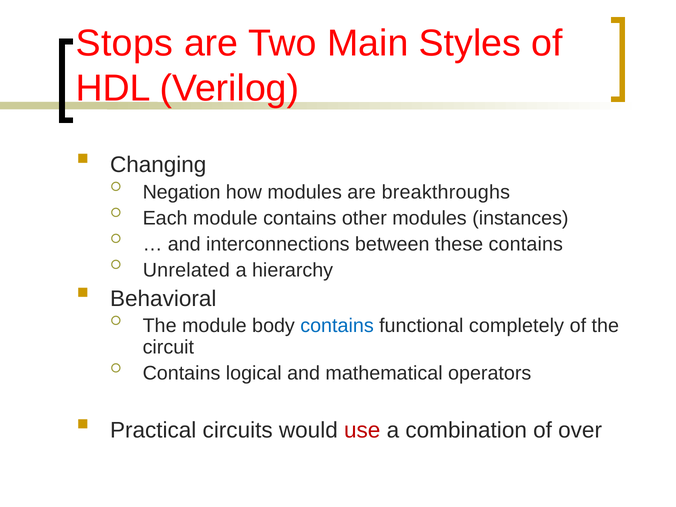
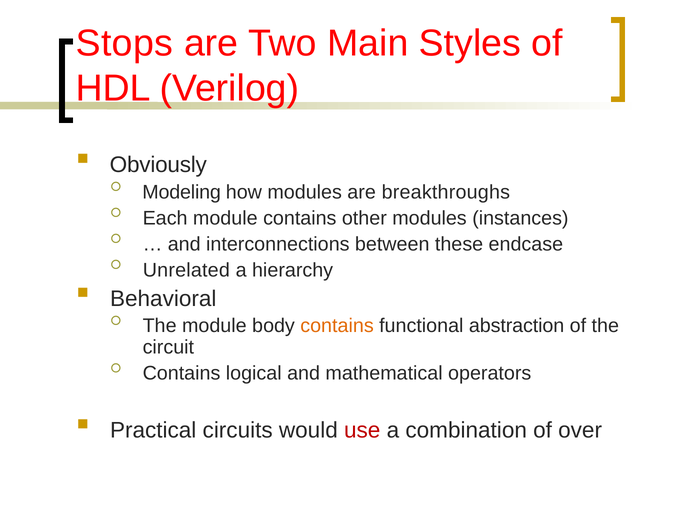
Changing: Changing -> Obviously (158, 165)
Negation: Negation -> Modeling (182, 192)
these contains: contains -> endcase (526, 244)
contains colour: blue -> orange (337, 326)
completely: completely -> abstraction (517, 326)
